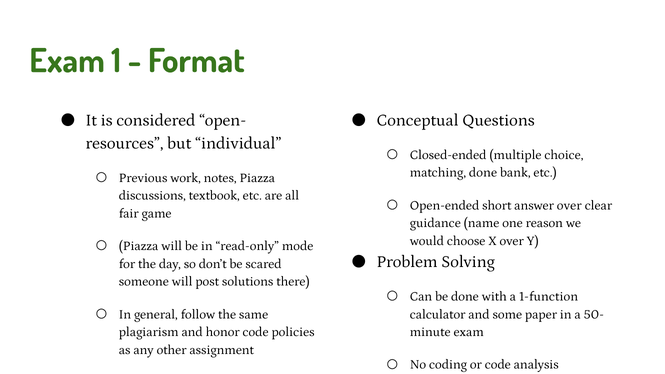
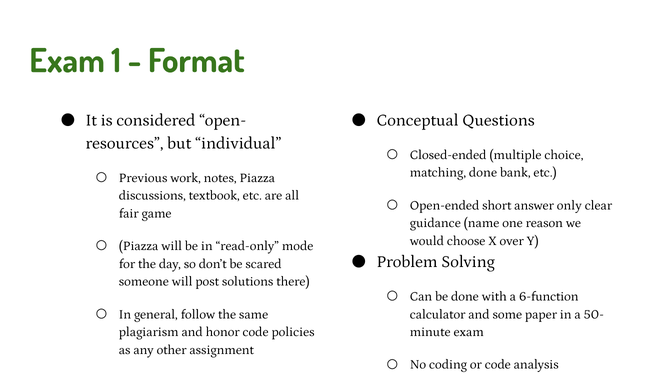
answer over: over -> only (569, 205)
1-function: 1-function -> 6-function (549, 297)
